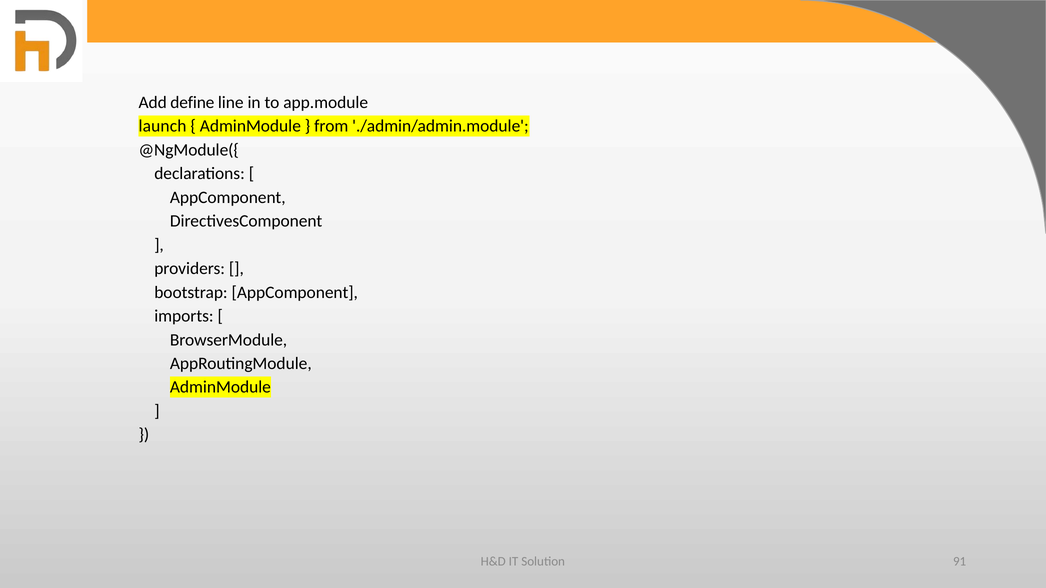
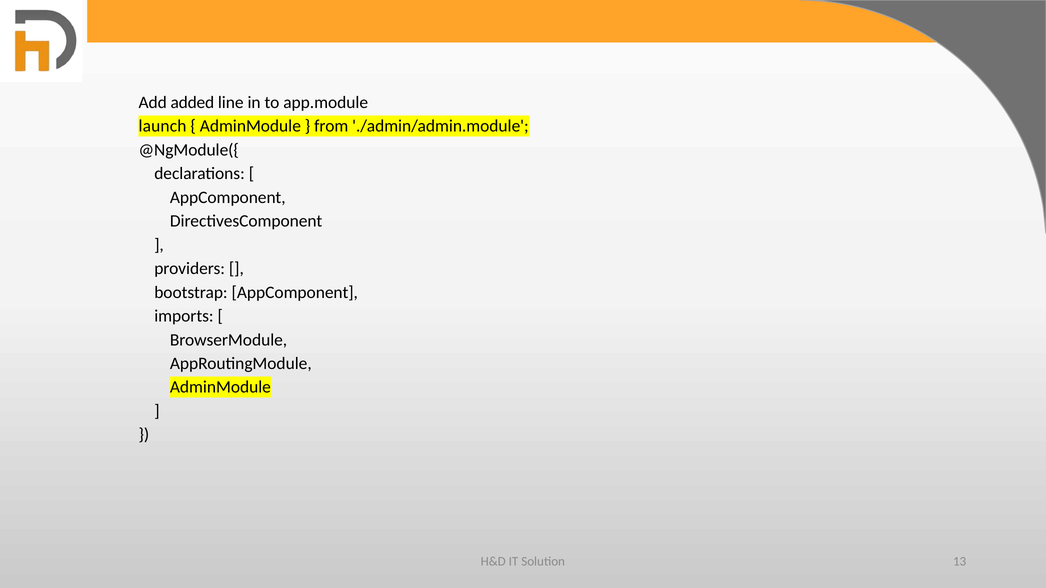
define: define -> added (192, 102)
91: 91 -> 13 (960, 562)
